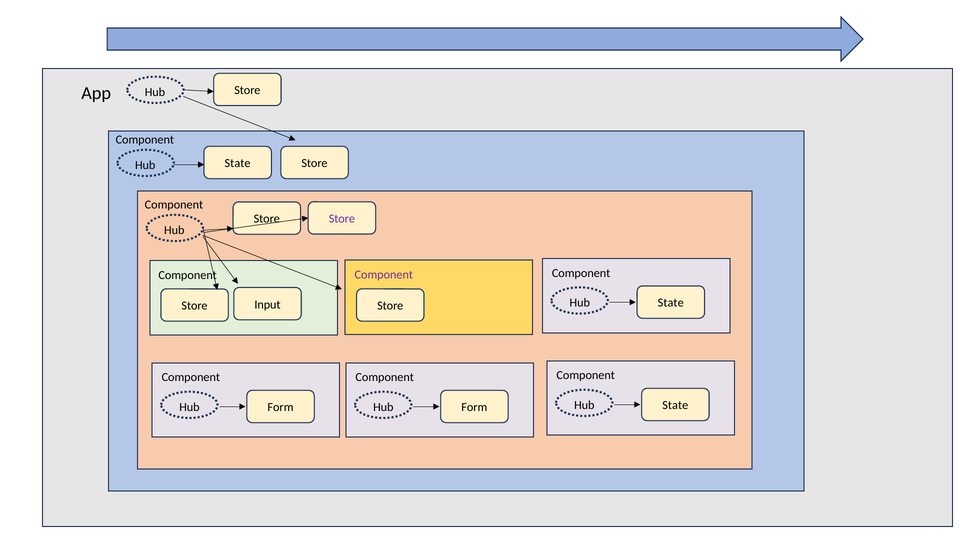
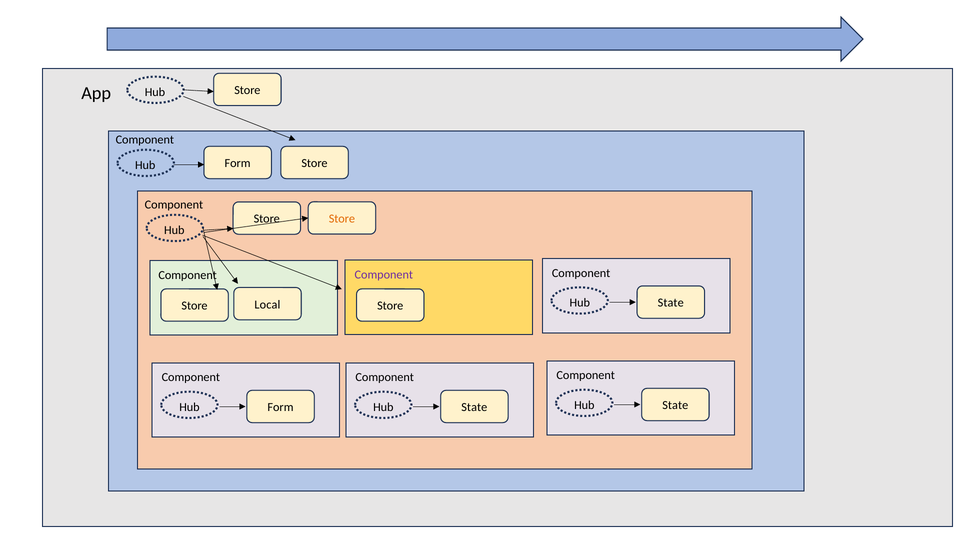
State: State -> Form (238, 163)
Store colour: purple -> orange (342, 219)
Input: Input -> Local (267, 305)
Form: Form -> State (474, 407)
